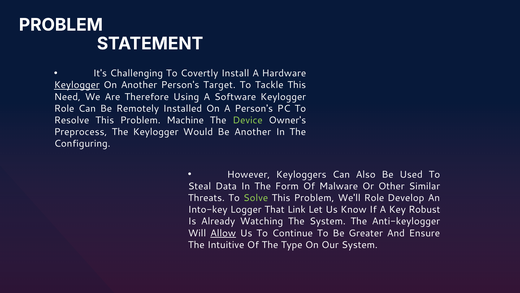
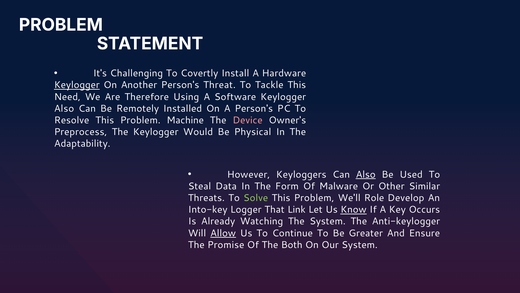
Target: Target -> Threat (219, 85)
Role: Role -> Also (64, 108)
Device colour: light green -> pink (248, 120)
Be Another: Another -> Physical (253, 132)
Configuring: Configuring -> Adaptability (82, 143)
Also underline: none -> present (366, 174)
Know underline: none -> present (354, 209)
Robust: Robust -> Occurs (424, 209)
Intuitive: Intuitive -> Promise (226, 244)
Type: Type -> Both (292, 244)
